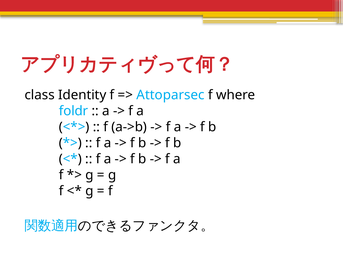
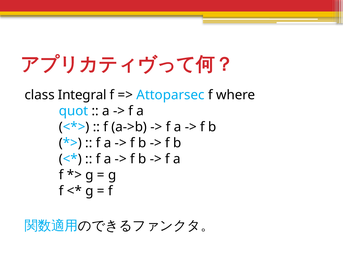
Identity: Identity -> Integral (82, 95)
foldr: foldr -> quot (74, 111)
